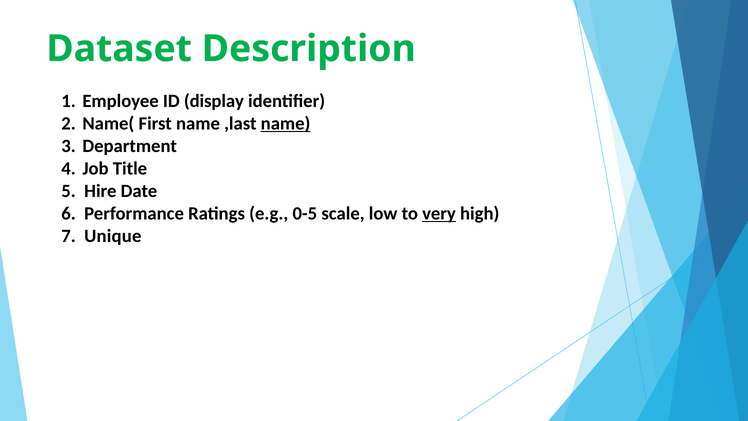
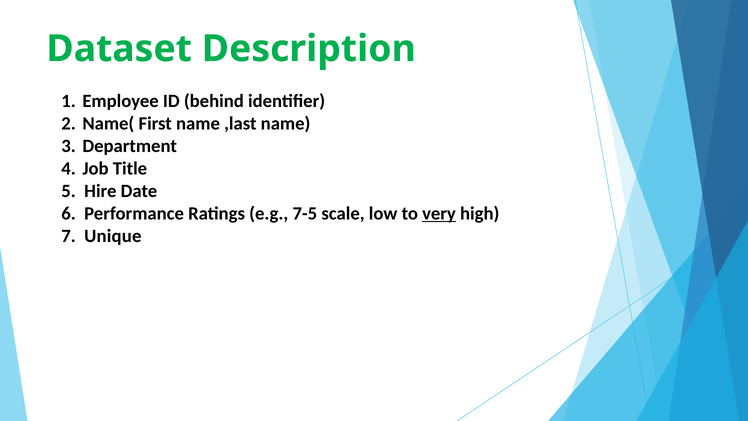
display: display -> behind (214, 101)
name underline: present -> none (286, 124)
0-5: 0-5 -> 7-5 (305, 213)
